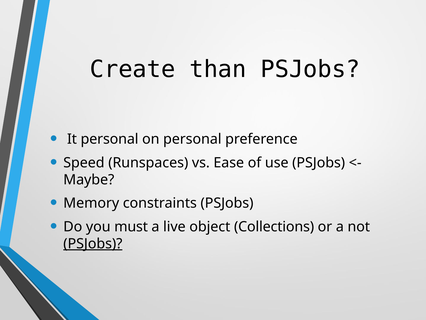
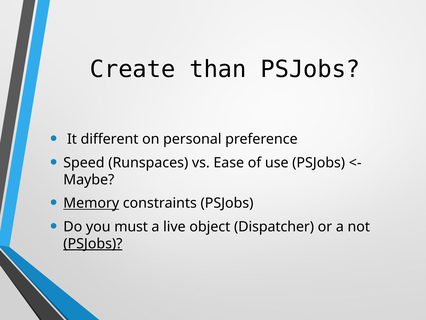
It personal: personal -> different (110, 139)
Memory underline: none -> present (91, 203)
Collections: Collections -> Dispatcher (274, 226)
